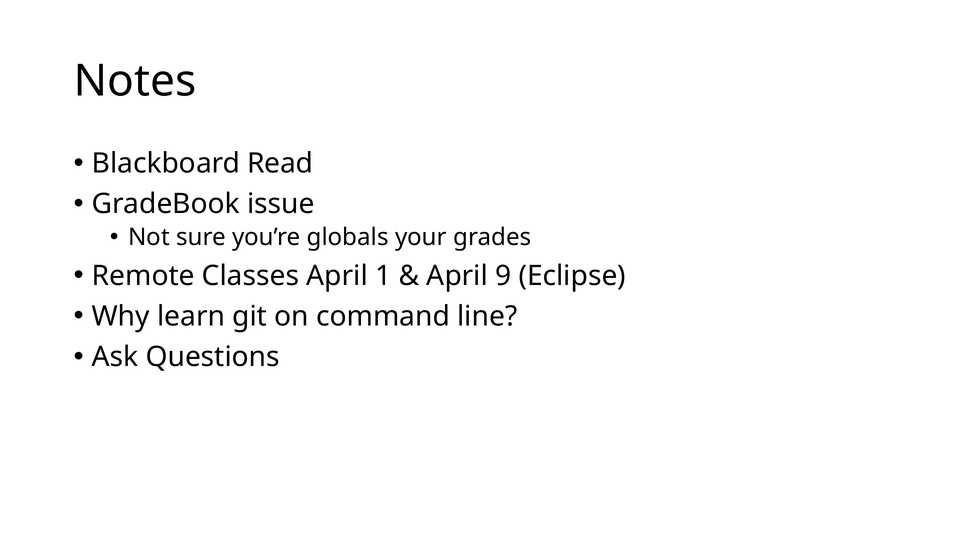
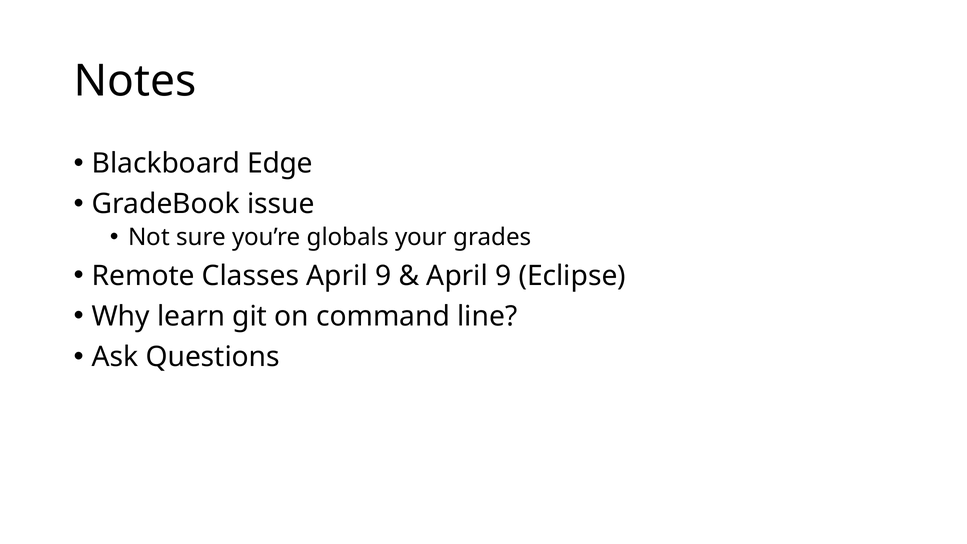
Read: Read -> Edge (280, 163)
Classes April 1: 1 -> 9 (383, 276)
